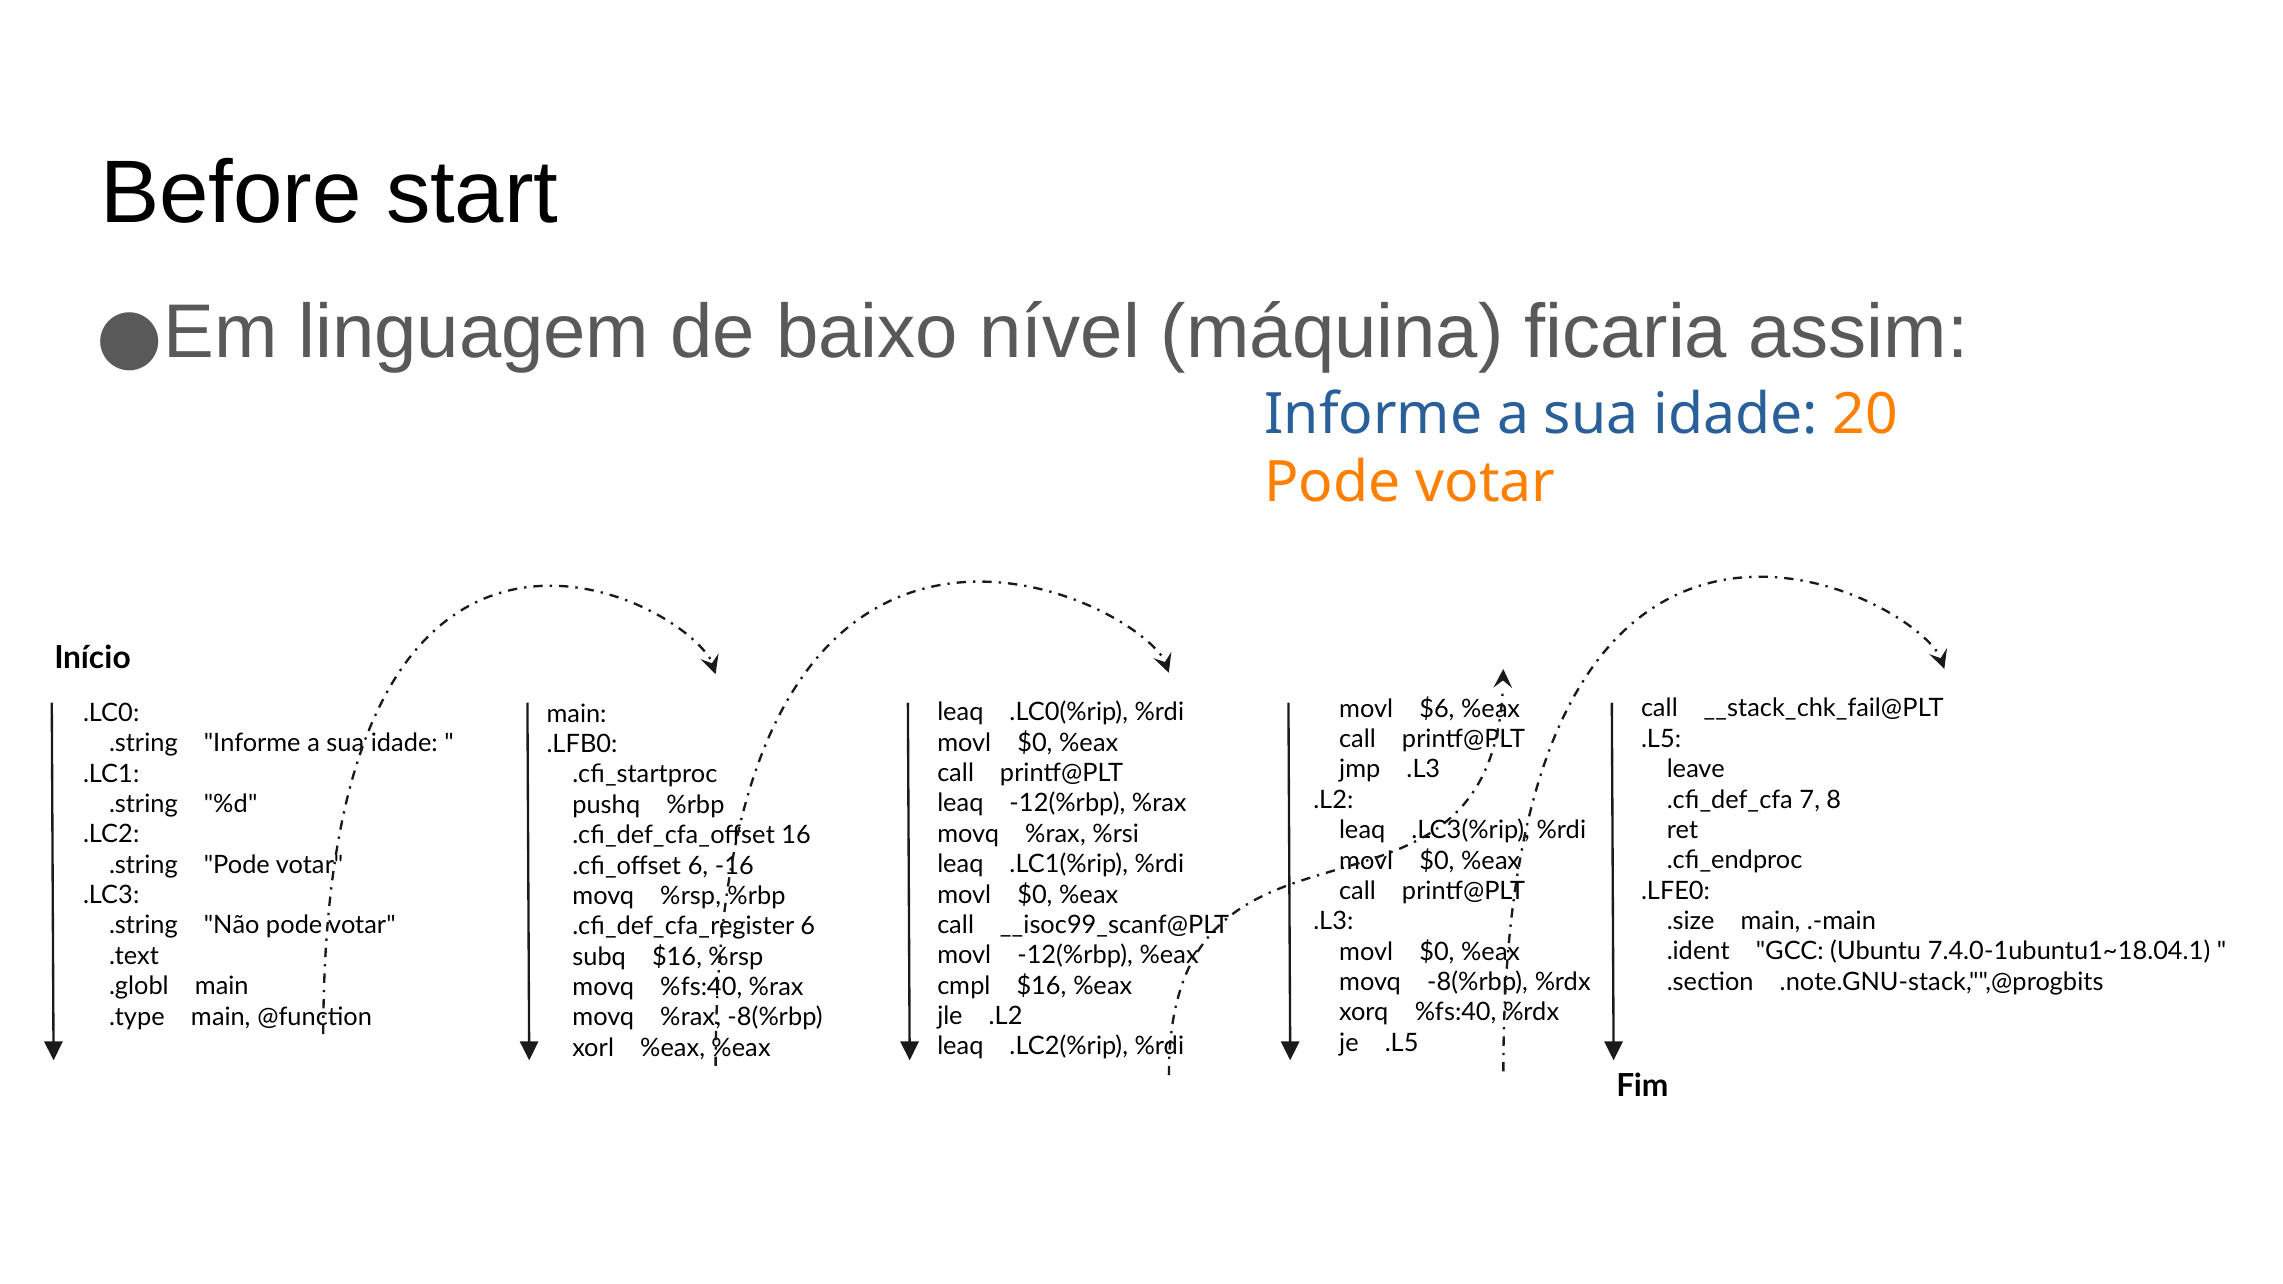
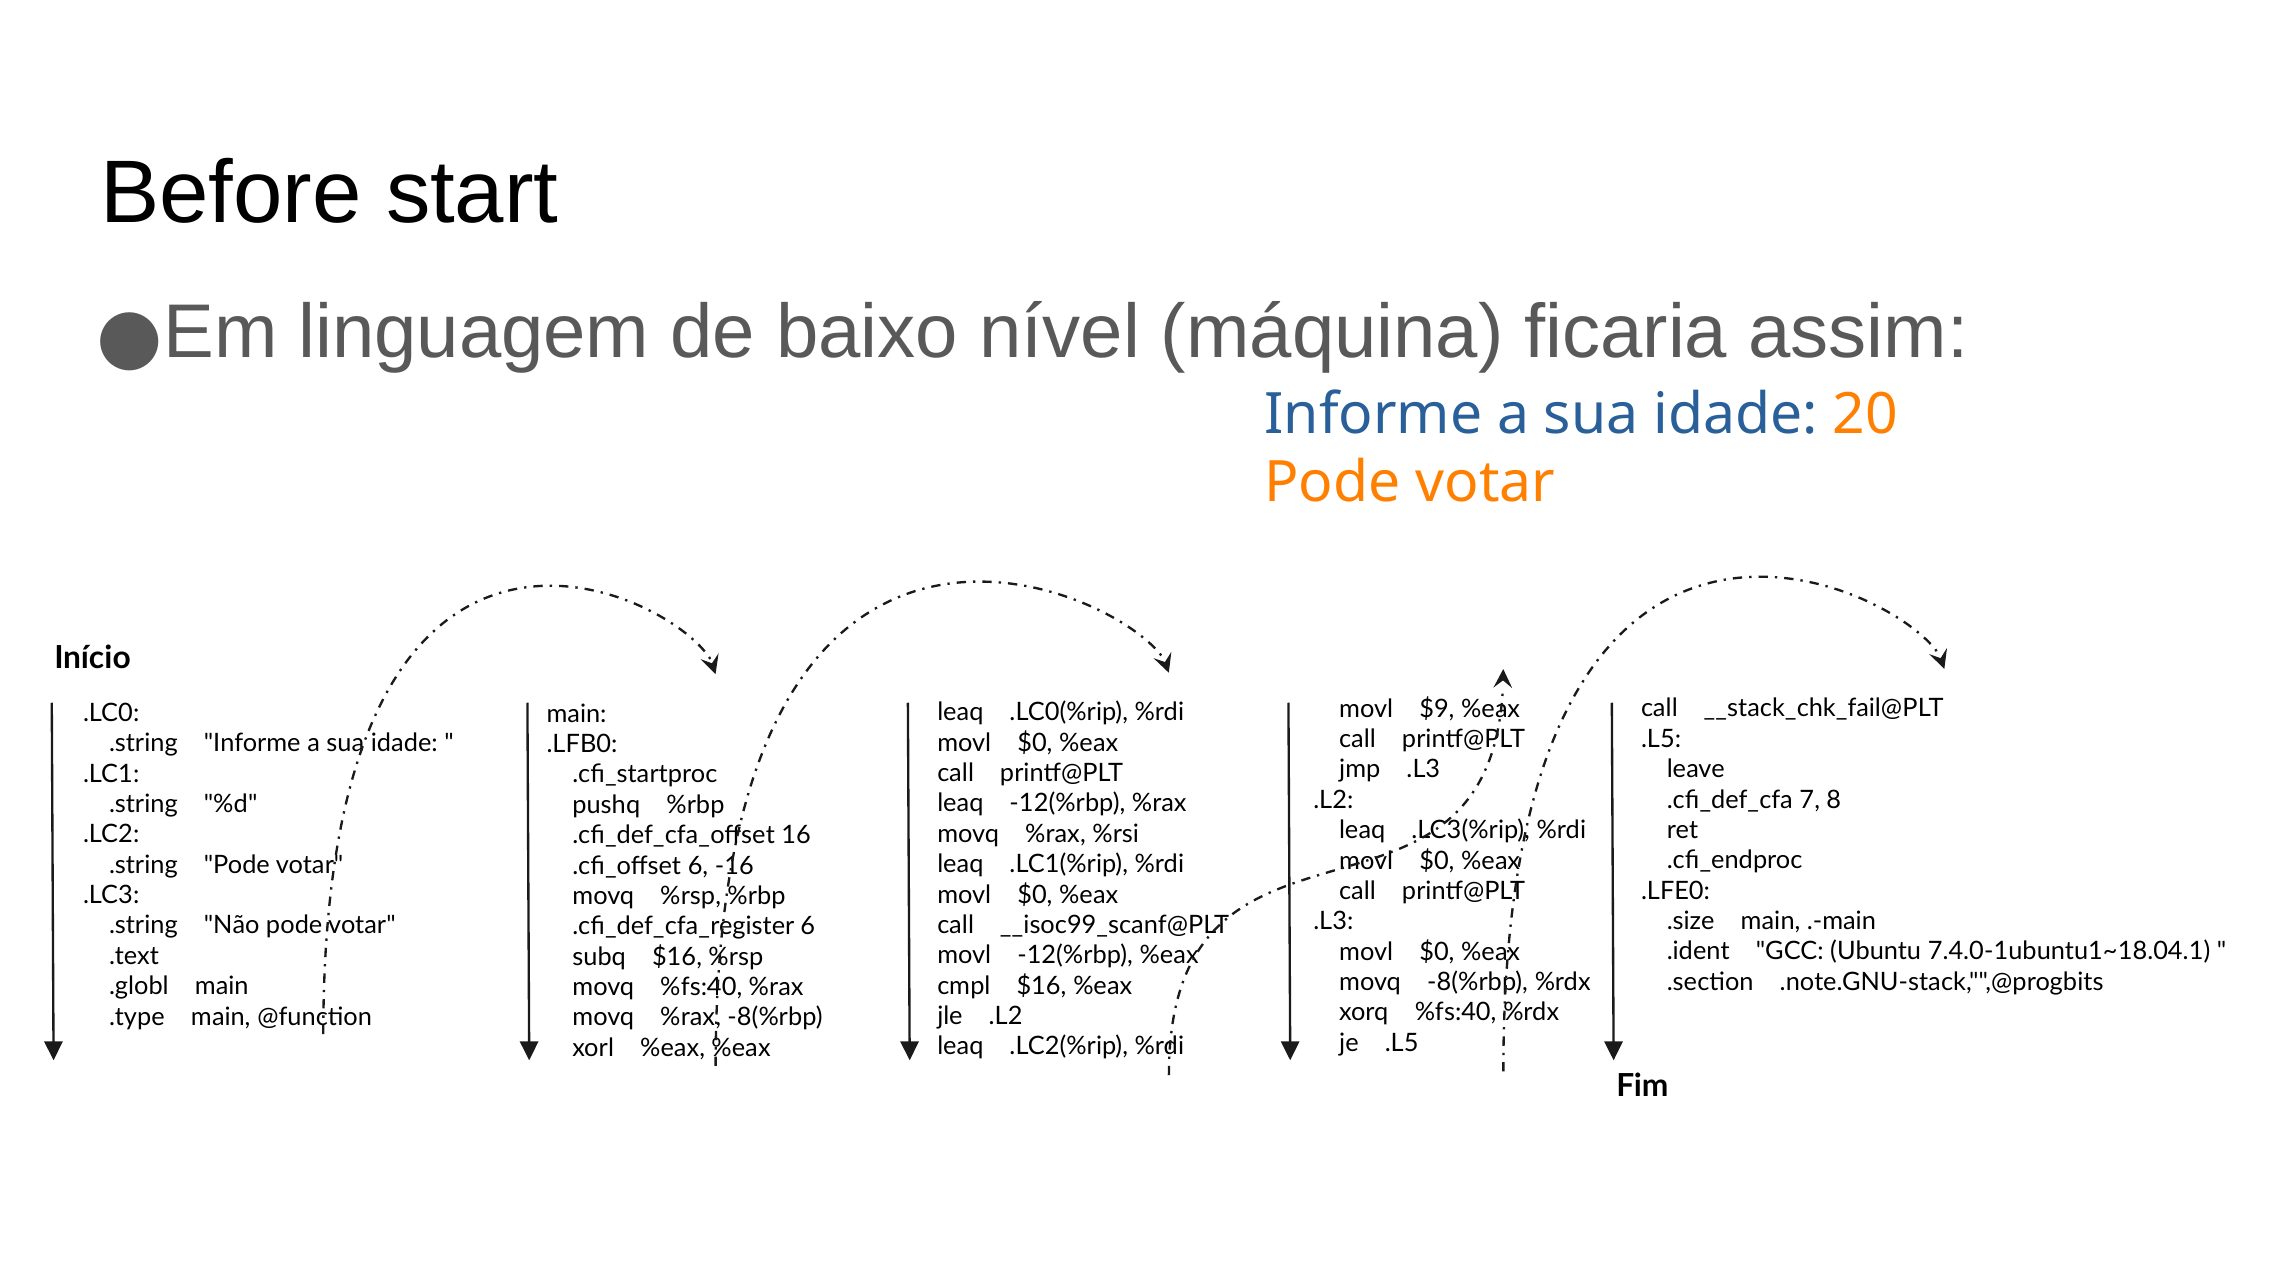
$6: $6 -> $9 (1437, 709)
